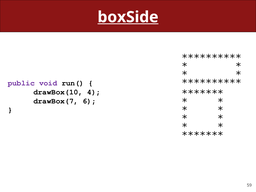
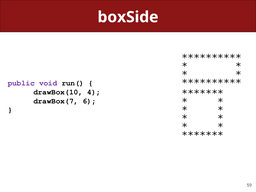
boxSide underline: present -> none (128, 17)
